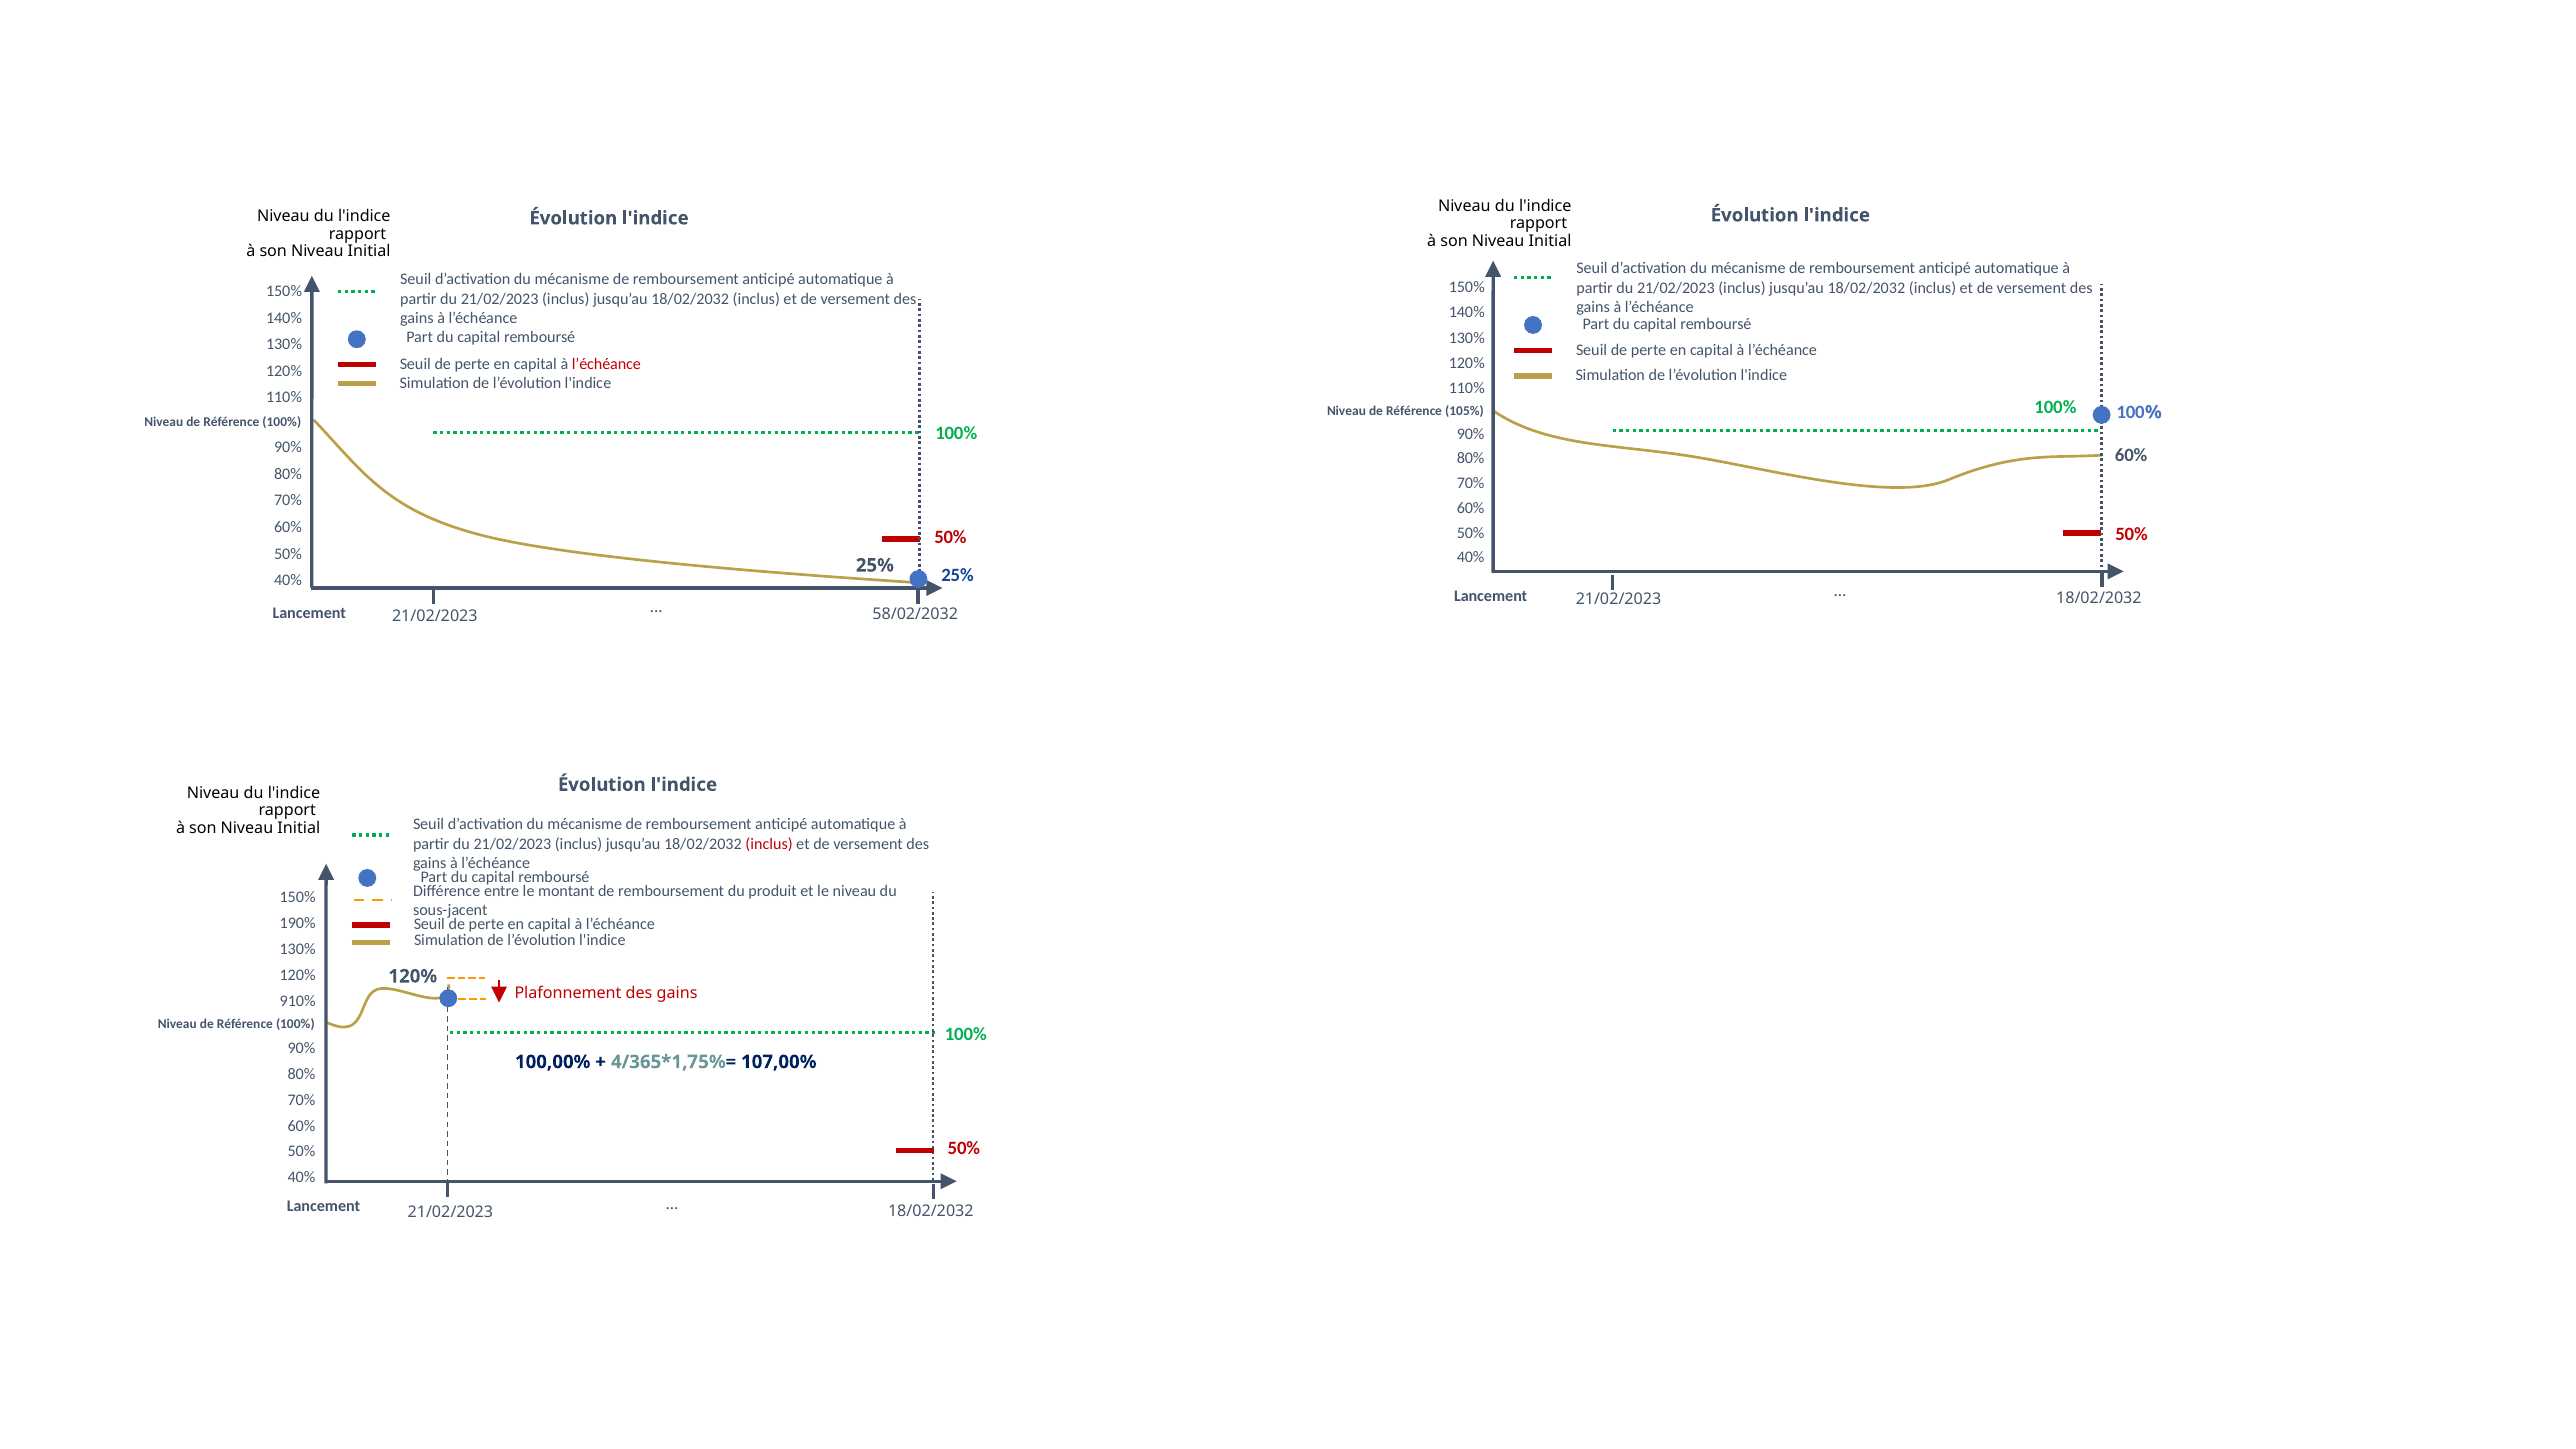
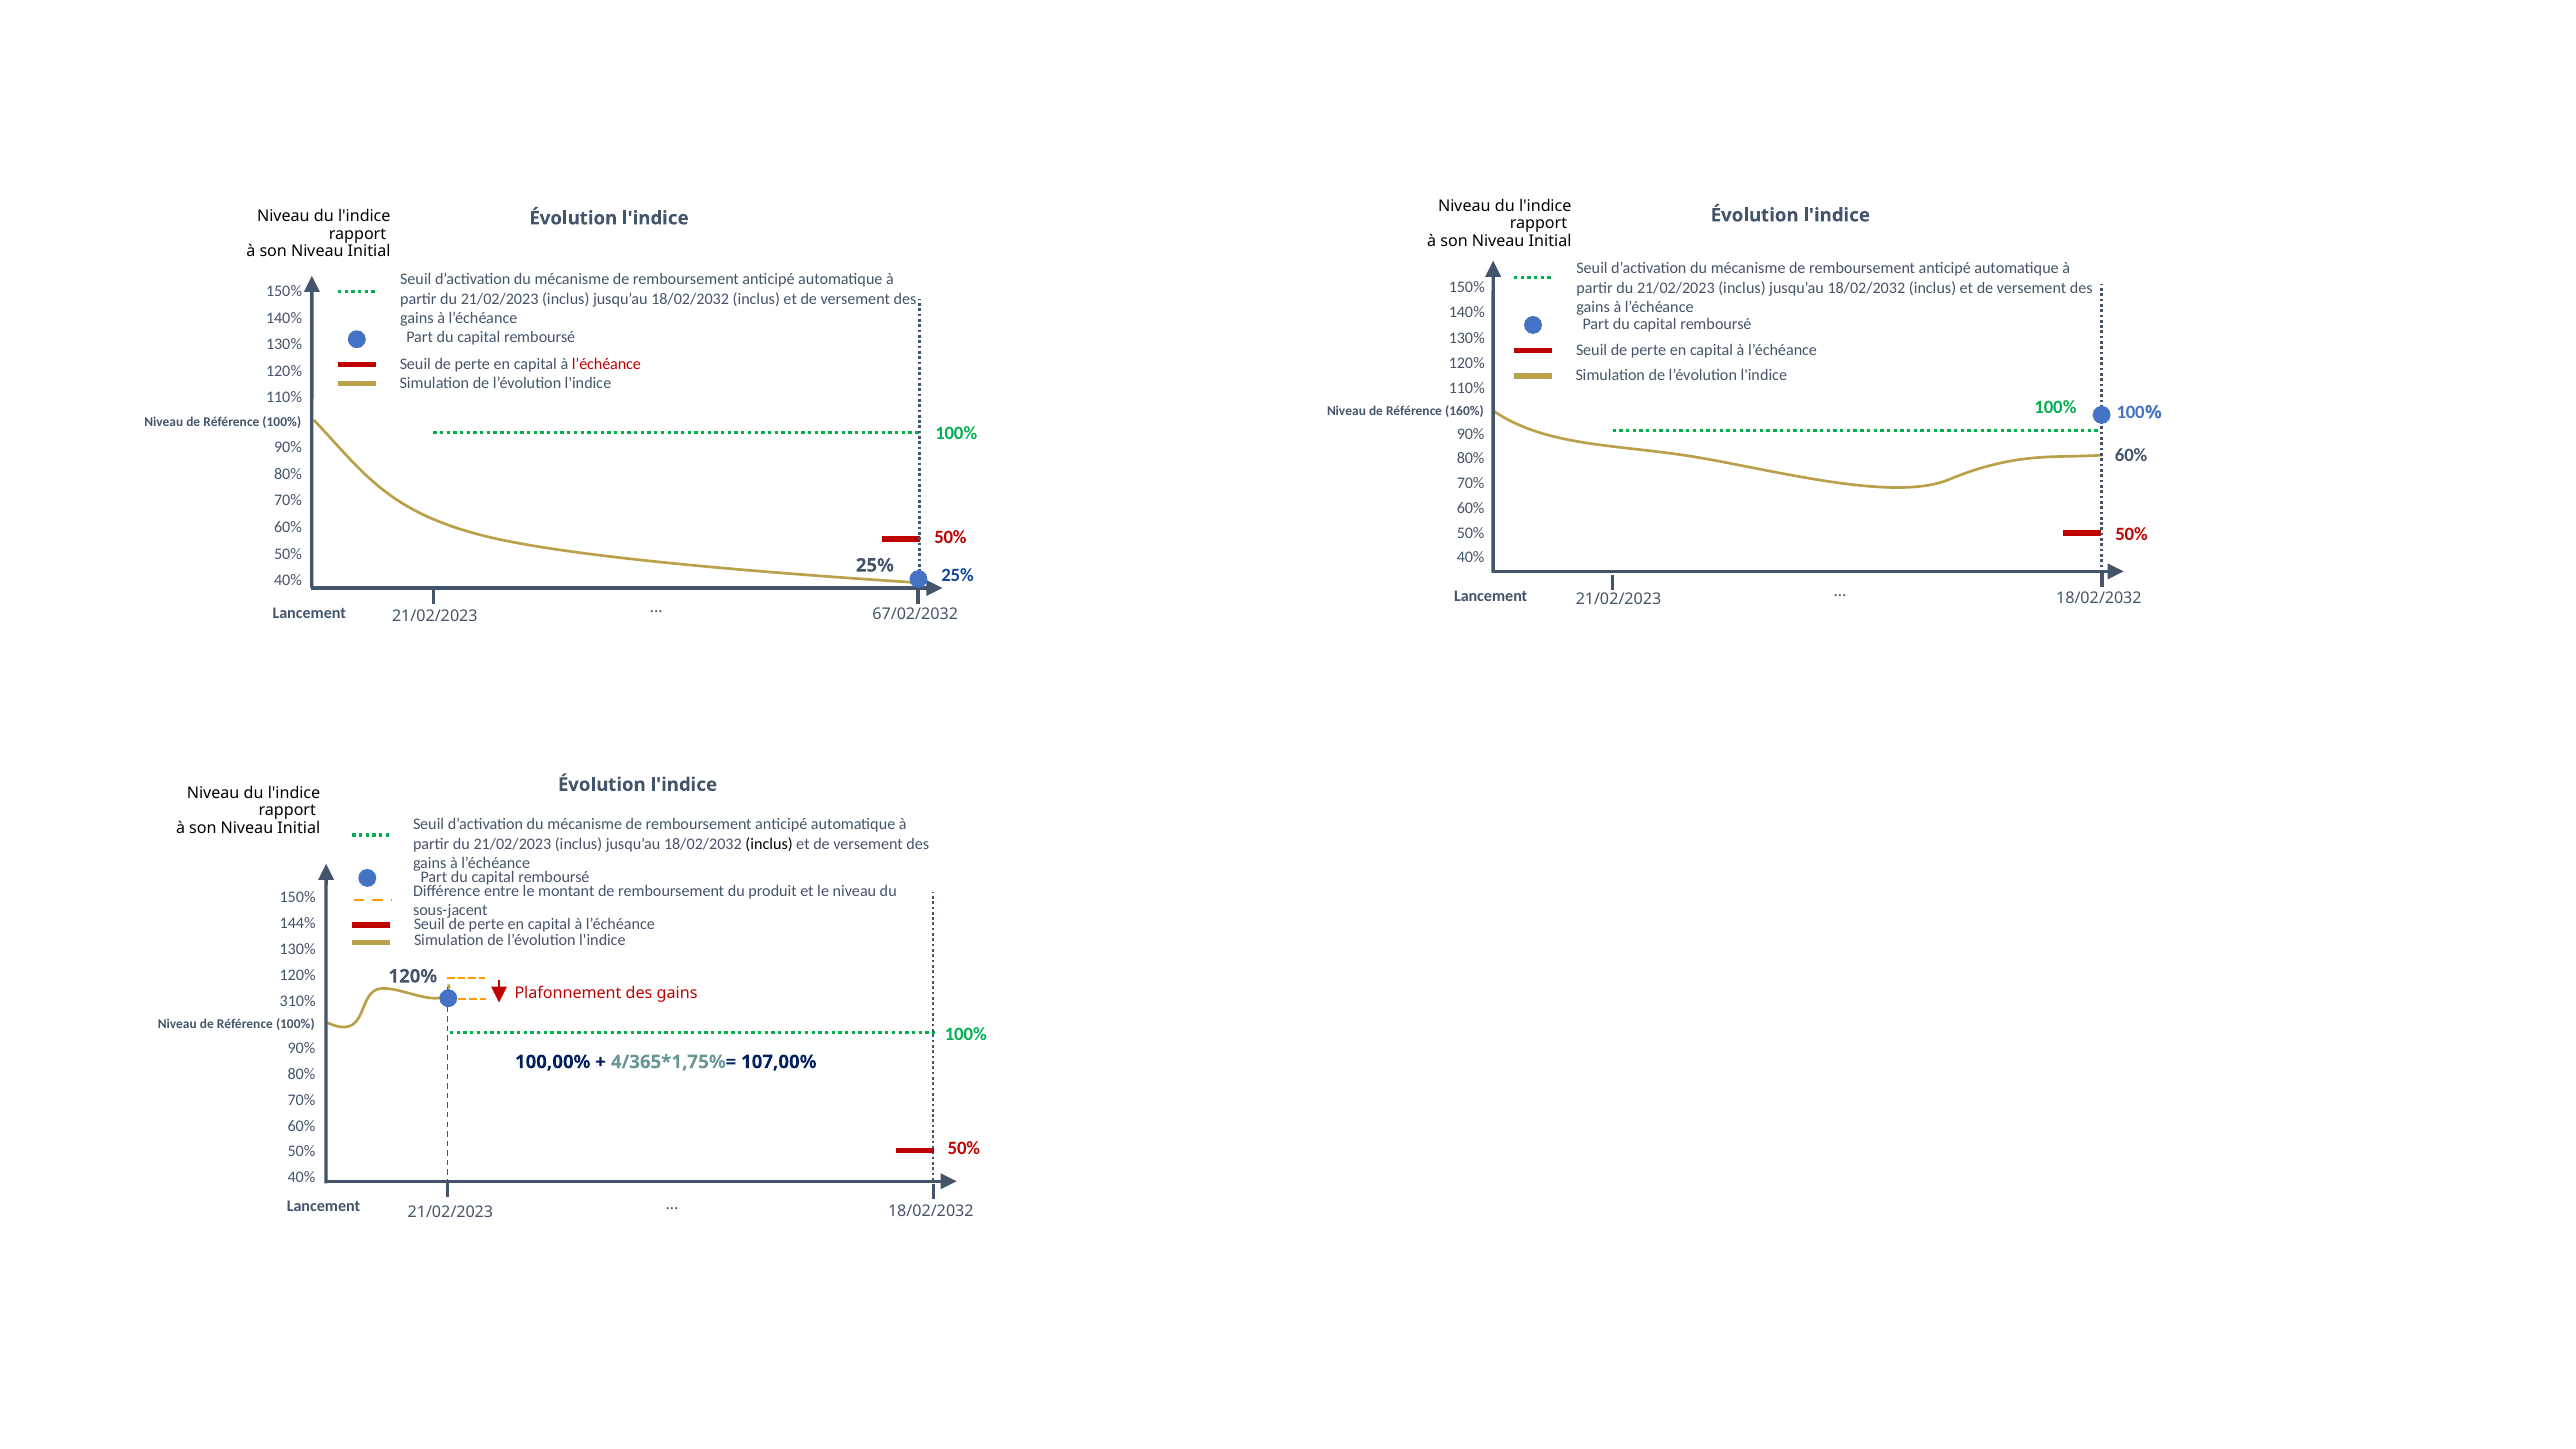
105%: 105% -> 160% (1465, 411)
58/02/2032: 58/02/2032 -> 67/02/2032 (915, 614)
inclus colour: red -> black (769, 844)
190%: 190% -> 144% (298, 923)
910%: 910% -> 310% (298, 1001)
